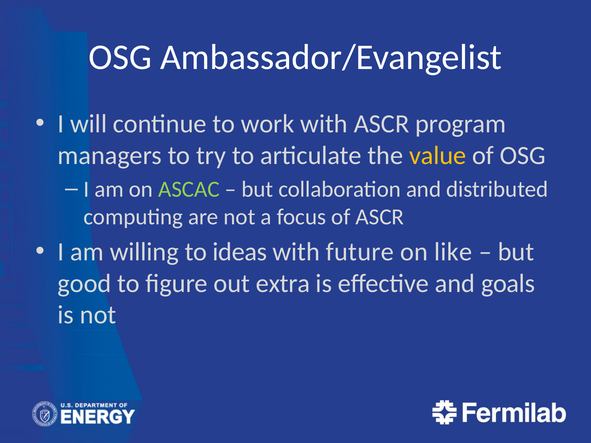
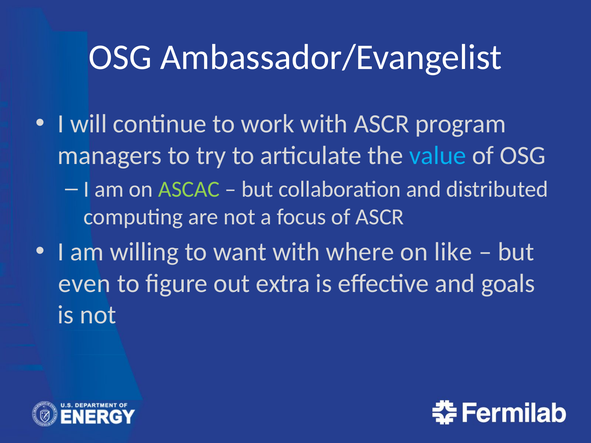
value colour: yellow -> light blue (438, 156)
ideas: ideas -> want (240, 252)
future: future -> where (360, 252)
good: good -> even (84, 284)
